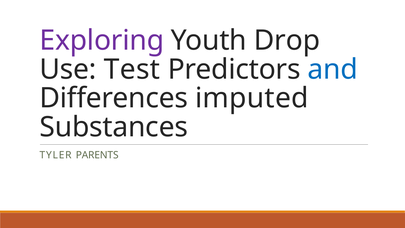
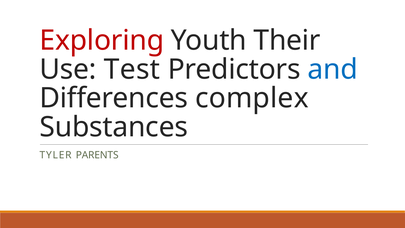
Exploring colour: purple -> red (102, 41)
Drop: Drop -> Their (287, 41)
imputed: imputed -> complex (252, 98)
